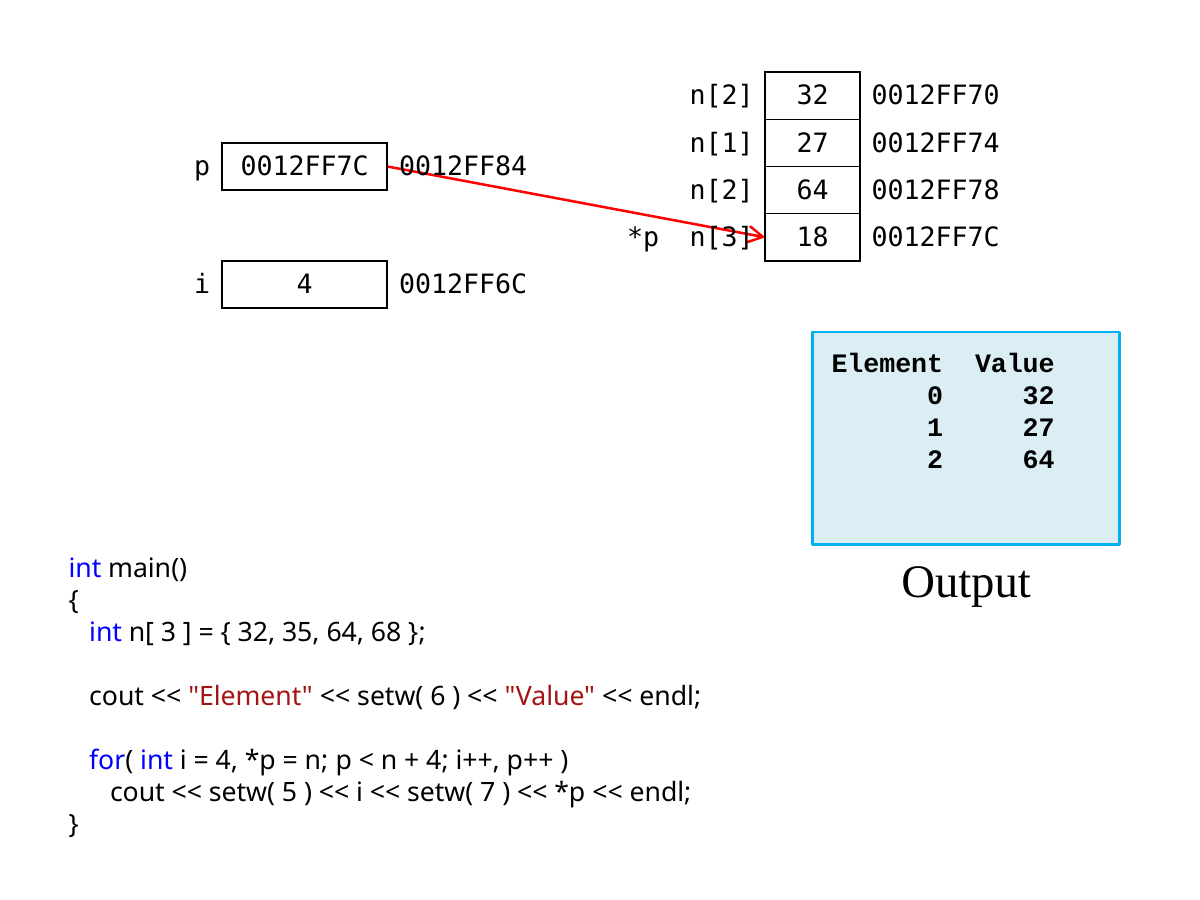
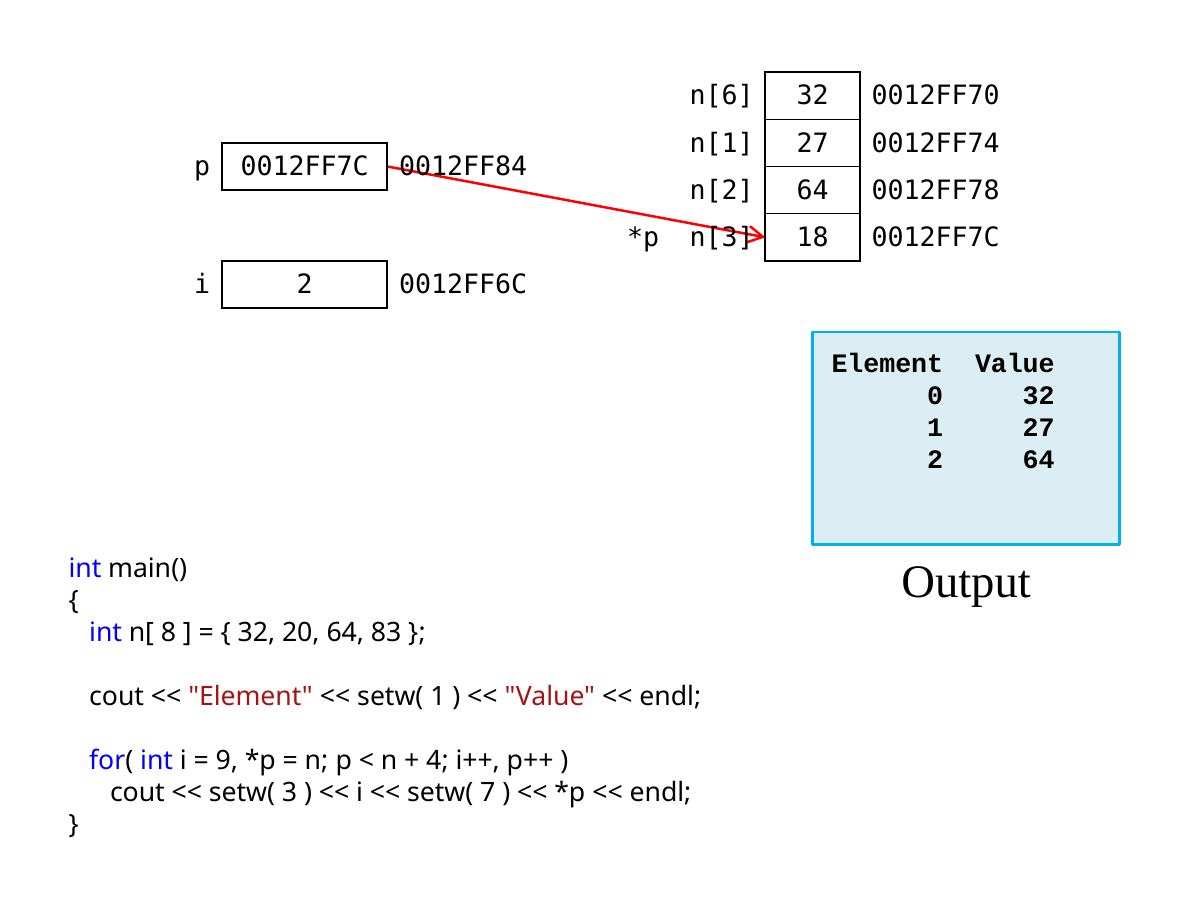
n[2: n[2 -> n[6 (722, 96)
i 4: 4 -> 2 (305, 285)
3: 3 -> 8 (169, 632)
35: 35 -> 20 (301, 632)
68: 68 -> 83 (386, 632)
setw( 6: 6 -> 1 (438, 696)
4: 4 -> 9 (227, 760)
5: 5 -> 3 (290, 792)
